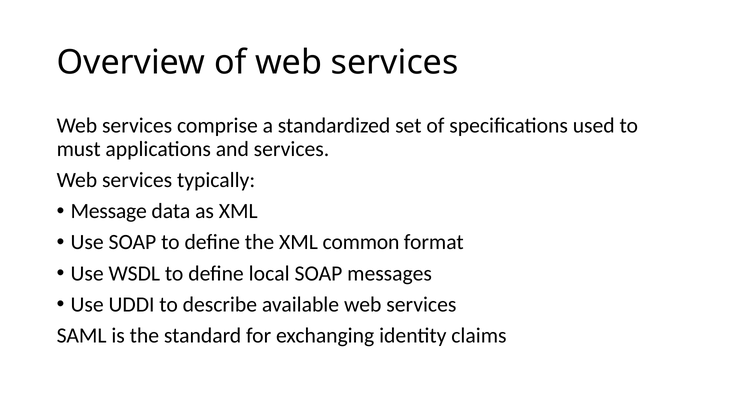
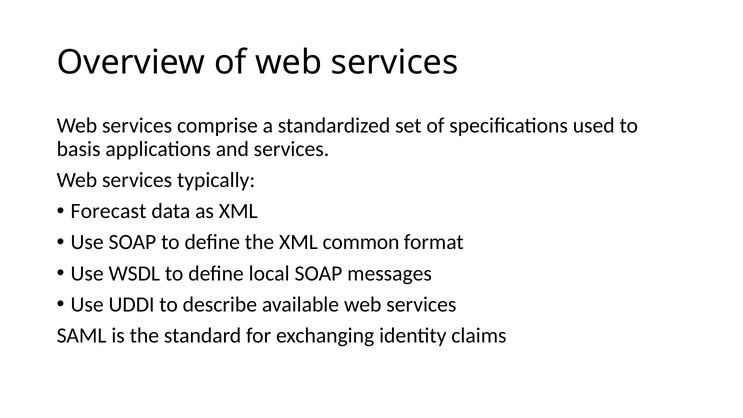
must: must -> basis (79, 149)
Message: Message -> Forecast (108, 211)
